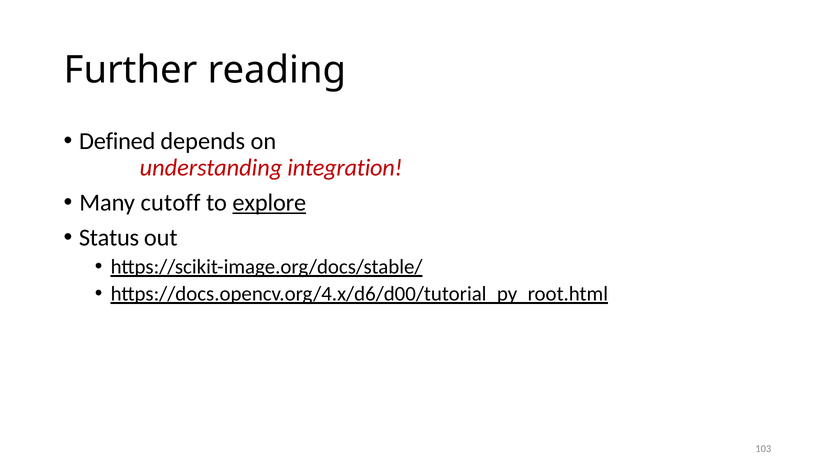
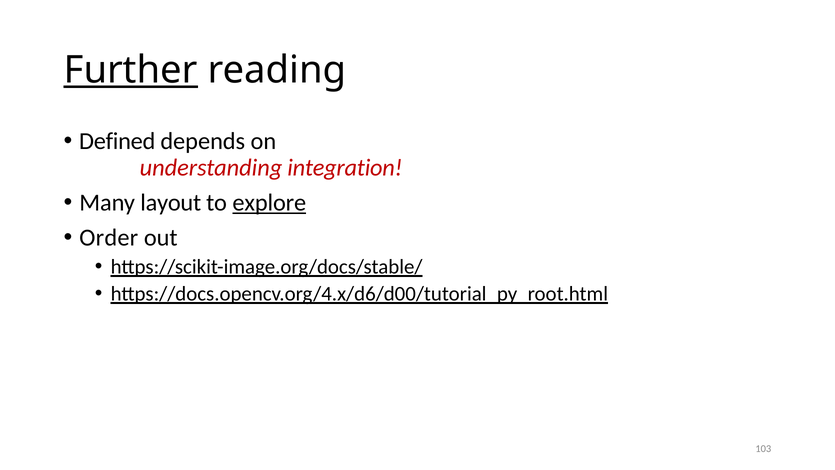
Further underline: none -> present (131, 70)
cutoff: cutoff -> layout (171, 202)
Status: Status -> Order (109, 238)
